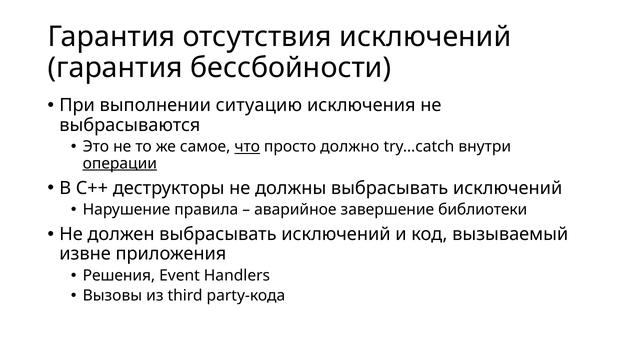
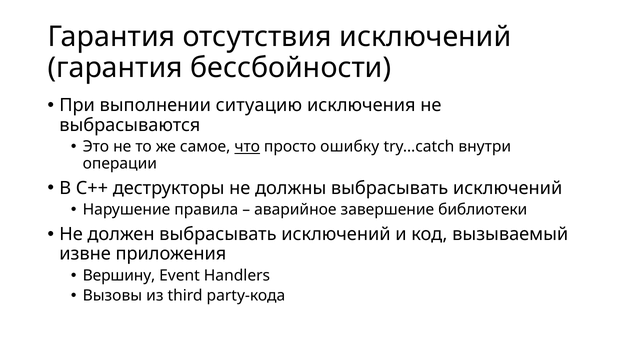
должно: должно -> ошибку (350, 147)
операции underline: present -> none (120, 163)
Решения: Решения -> Вершину (119, 275)
